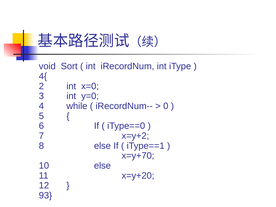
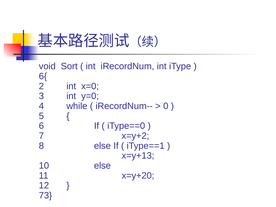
4{: 4{ -> 6{ (43, 76)
x=y+70: x=y+70 -> x=y+13 (138, 156)
93: 93 -> 73 (45, 195)
